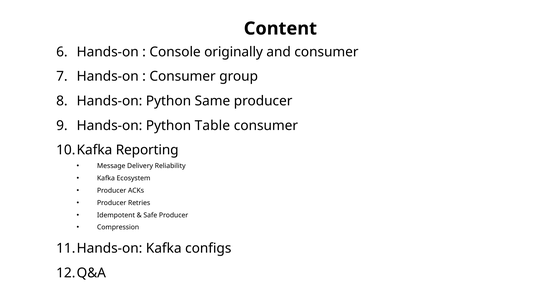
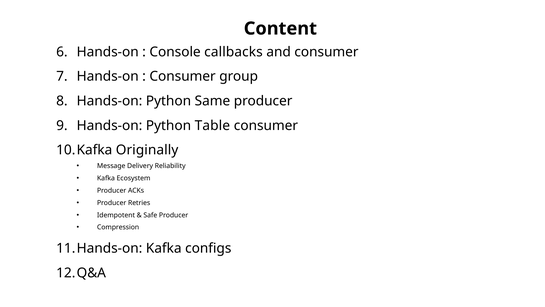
originally: originally -> callbacks (233, 52)
Reporting: Reporting -> Originally (147, 150)
